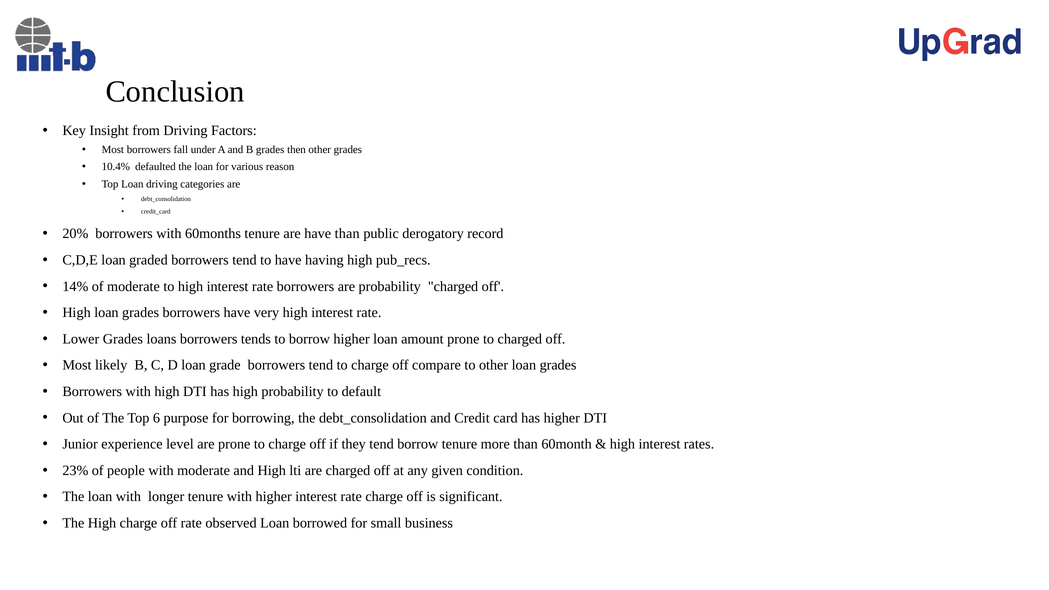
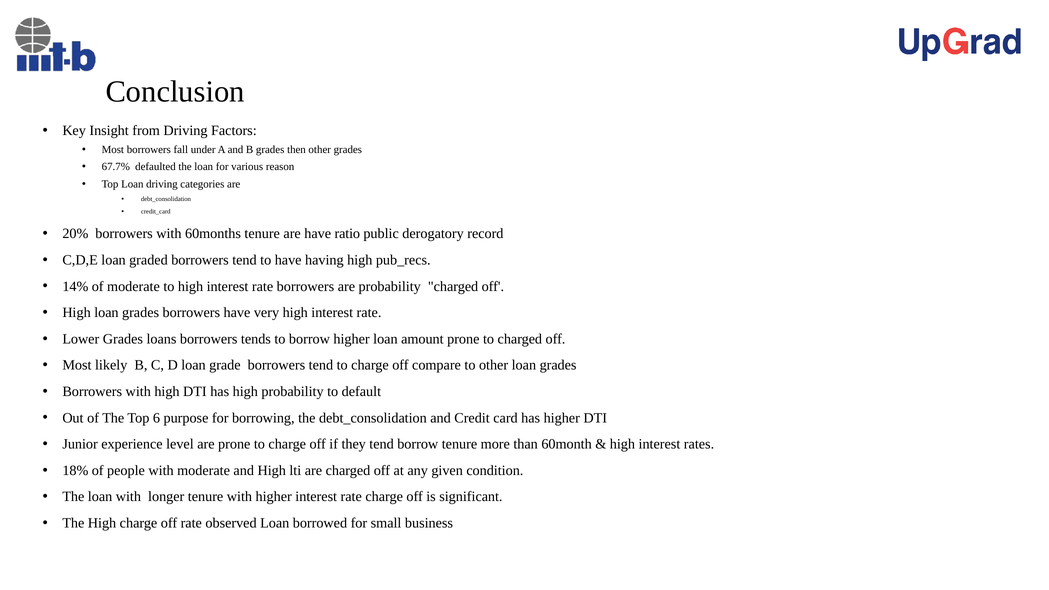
10.4%: 10.4% -> 67.7% (116, 167)
have than: than -> ratio (347, 234)
23%: 23% -> 18% (75, 470)
